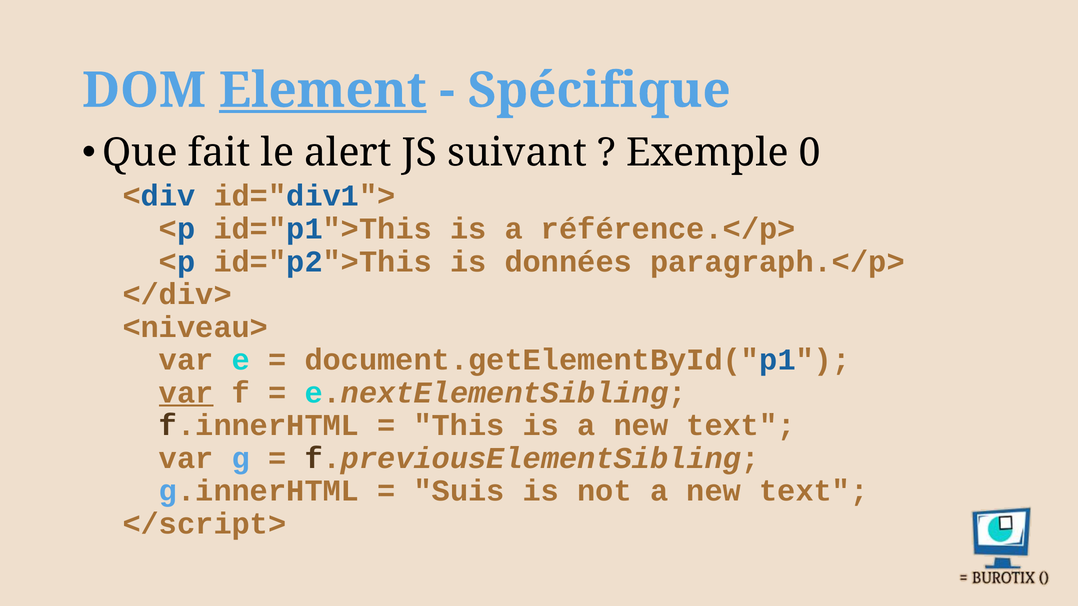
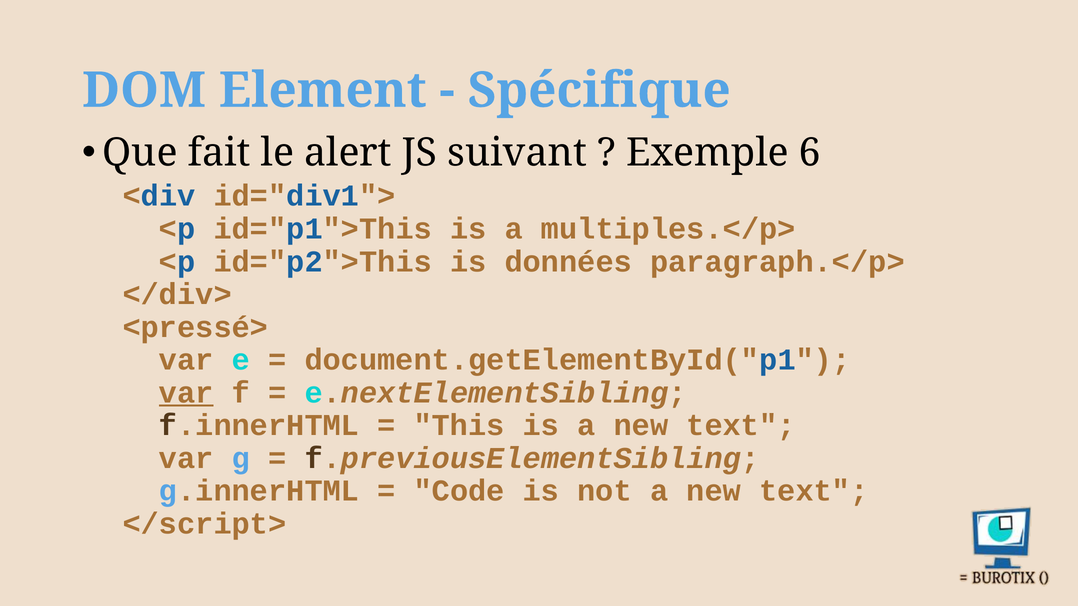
Element underline: present -> none (323, 91)
0: 0 -> 6 (810, 153)
référence.</p>: référence.</p> -> multiples.</p> (668, 229)
<niveau>: <niveau> -> <pressé> (195, 327)
Suis: Suis -> Code (459, 491)
